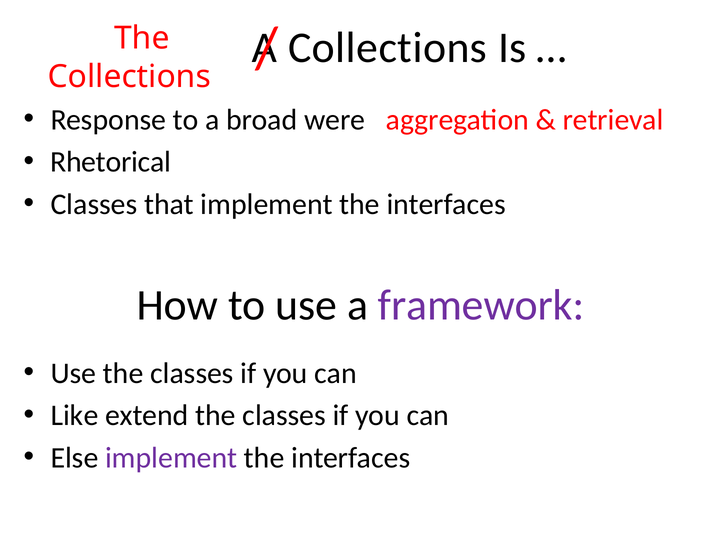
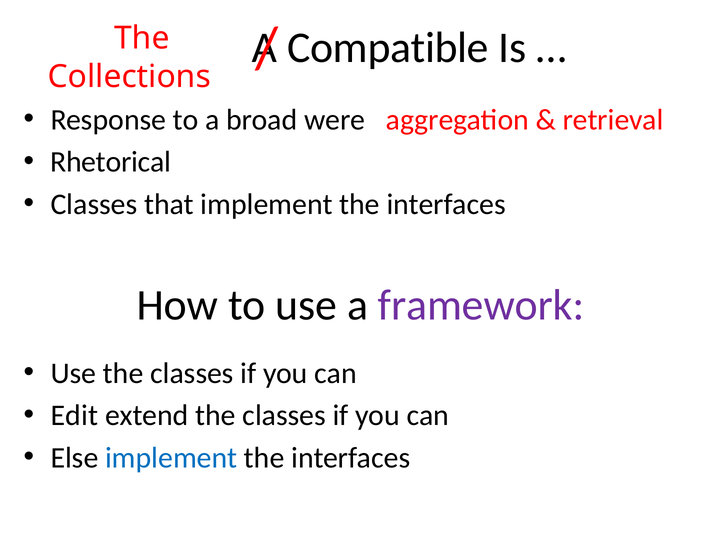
Collections: Collections -> Compatible (388, 48)
Like: Like -> Edit (74, 415)
implement colour: purple -> blue (171, 457)
